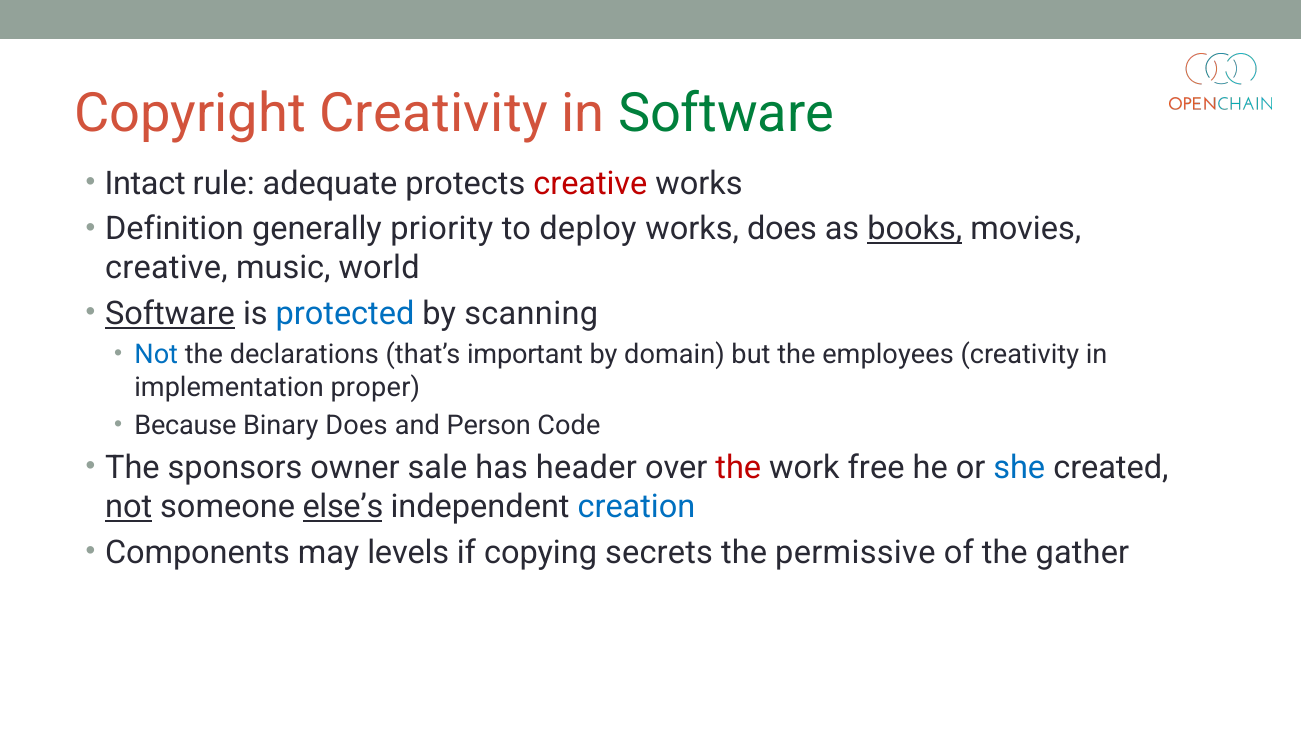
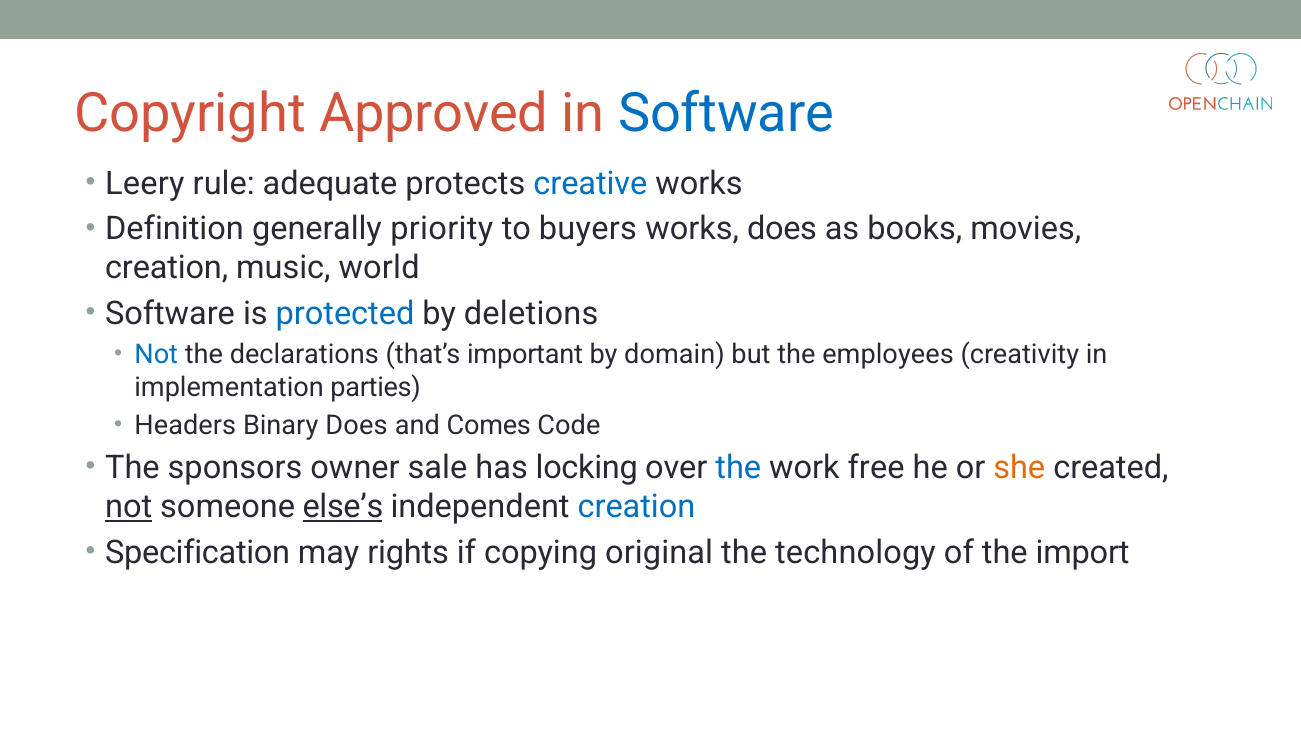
Copyright Creativity: Creativity -> Approved (434, 113)
Software colour: green -> blue (726, 113)
Intact: Intact -> Leery (145, 184)
creative colour: red -> blue (590, 184)
deploy: deploy -> buyers (588, 229)
books underline: present -> none (915, 229)
creative: creative -> creation (167, 268)
Software underline: present -> none (170, 314)
scanning: scanning -> deletions (531, 314)
proper: proper -> parties (376, 387)
Because: Because -> Headers (185, 425)
Person: Person -> Comes (489, 425)
header: header -> locking (587, 468)
the colour: red -> blue (738, 468)
she colour: blue -> orange (1019, 468)
Components: Components -> Specification (198, 552)
levels: levels -> rights (408, 552)
secrets: secrets -> original (659, 552)
permissive: permissive -> technology (855, 552)
gather: gather -> import (1083, 552)
